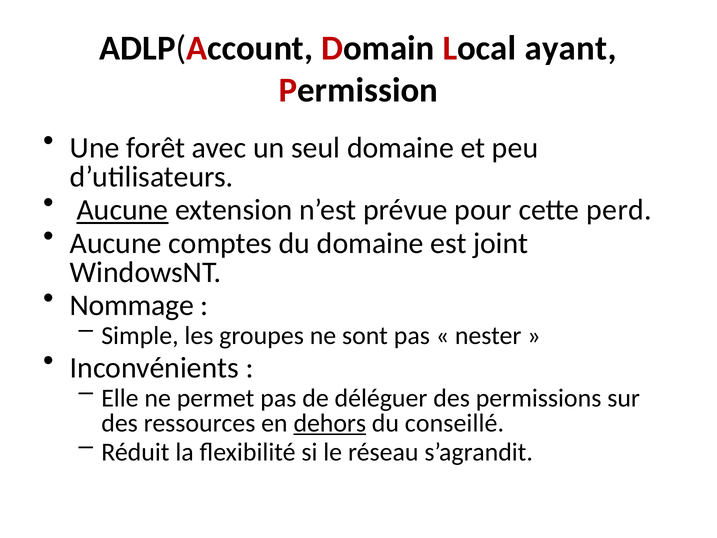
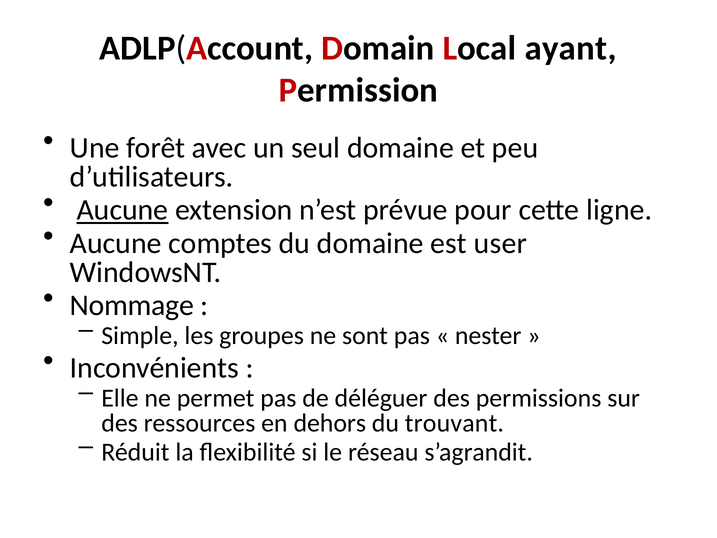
perd: perd -> ligne (619, 210)
joint: joint -> user (501, 243)
dehors underline: present -> none (330, 423)
conseillé: conseillé -> trouvant (454, 423)
